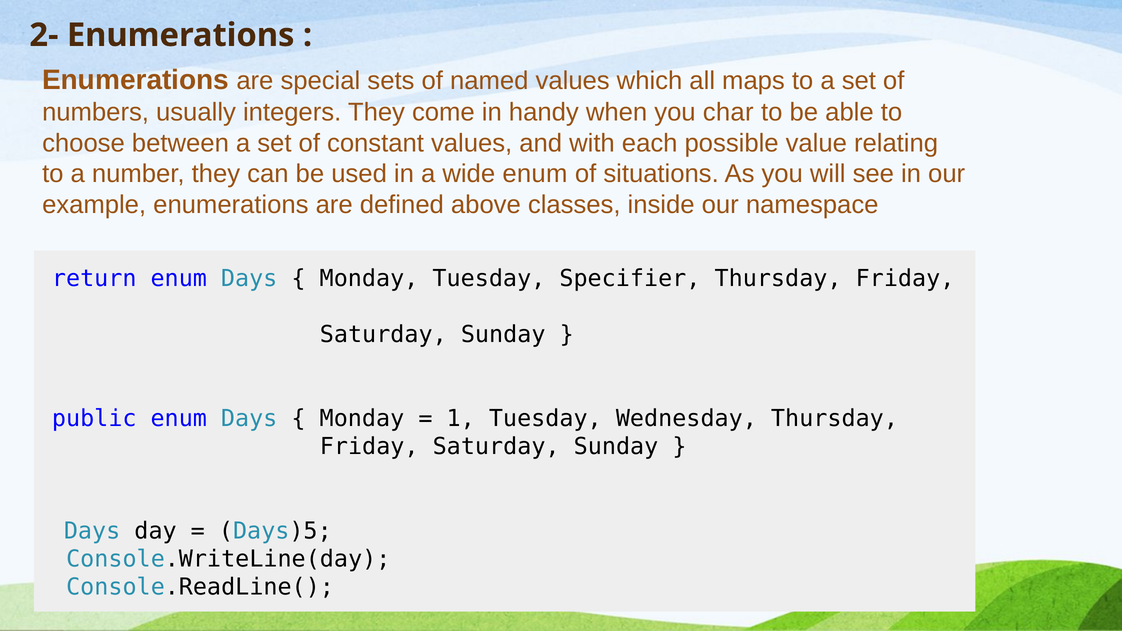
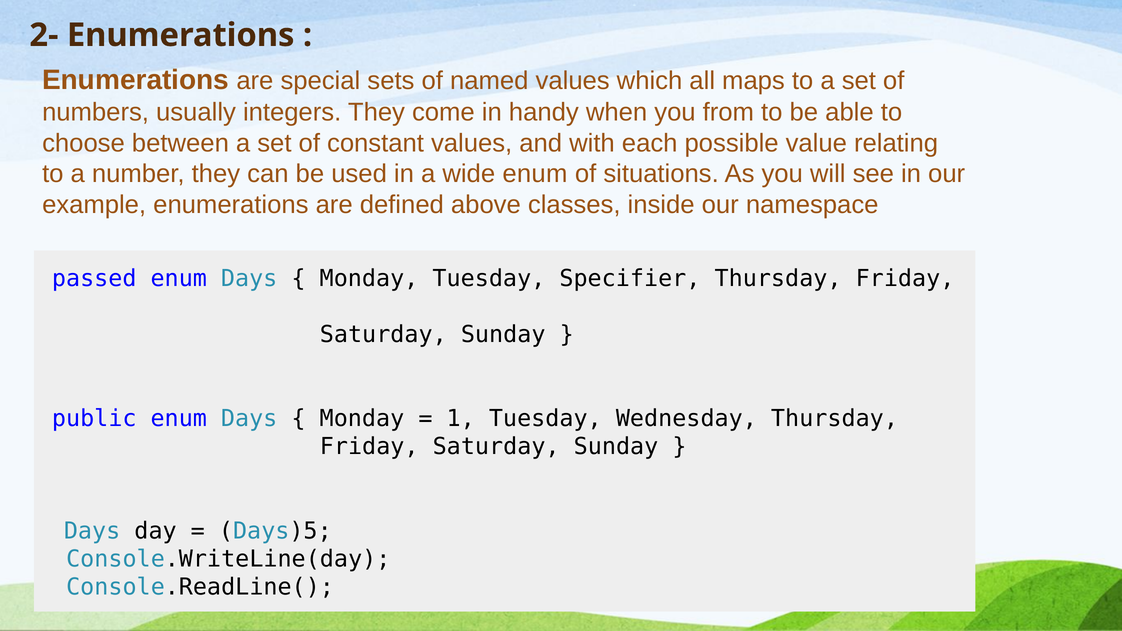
char: char -> from (728, 112)
return: return -> passed (94, 278)
